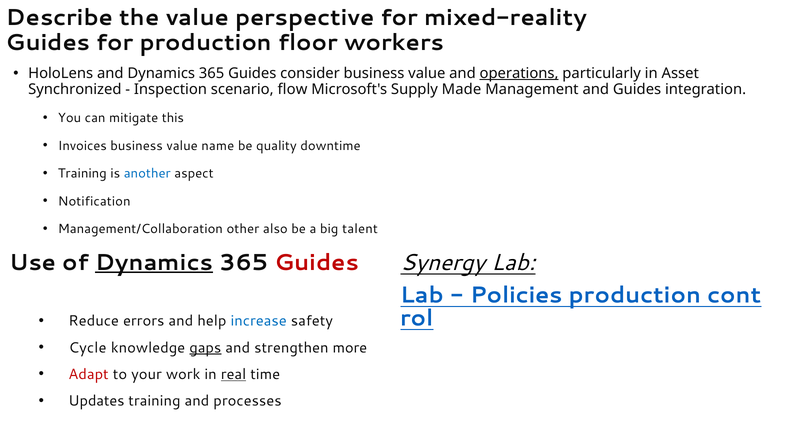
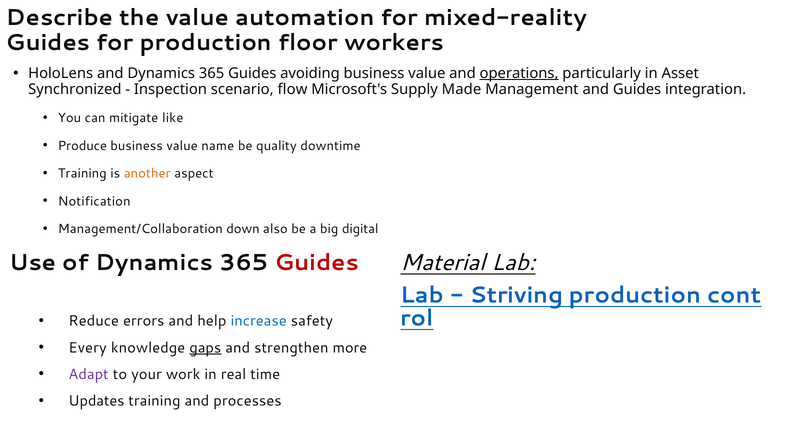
perspective: perspective -> automation (305, 18)
consider: consider -> avoiding (310, 73)
this: this -> like (173, 118)
Invoices: Invoices -> Produce (82, 146)
another colour: blue -> orange (147, 174)
other: other -> down (243, 229)
talent: talent -> digital (360, 229)
Dynamics underline: present -> none (154, 263)
Synergy: Synergy -> Material (443, 263)
Policies: Policies -> Striving (516, 295)
Cycle: Cycle -> Every (88, 348)
Adapt colour: red -> purple (89, 375)
real underline: present -> none (234, 375)
